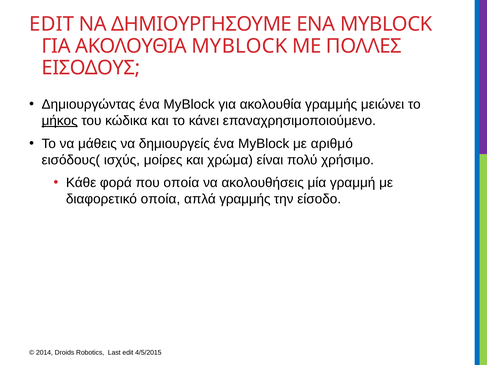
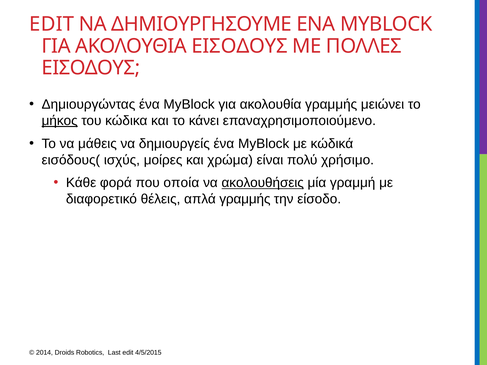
ΑΚΟΛΟΥΘΙΑ MYBLOCK: MYBLOCK -> ΕΙΣΟΔΟΥΣ (240, 46)
αριθμό: αριθμό -> κώδικά (332, 144)
ακολουθήσεις underline: none -> present (263, 183)
διαφορετικό οποία: οποία -> θέλεις (161, 199)
